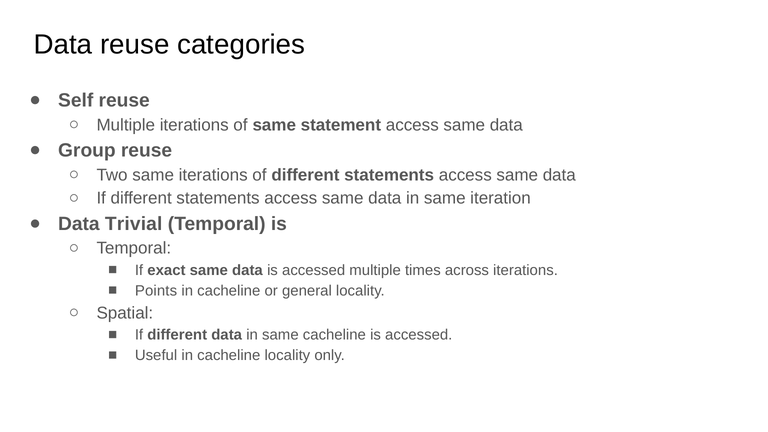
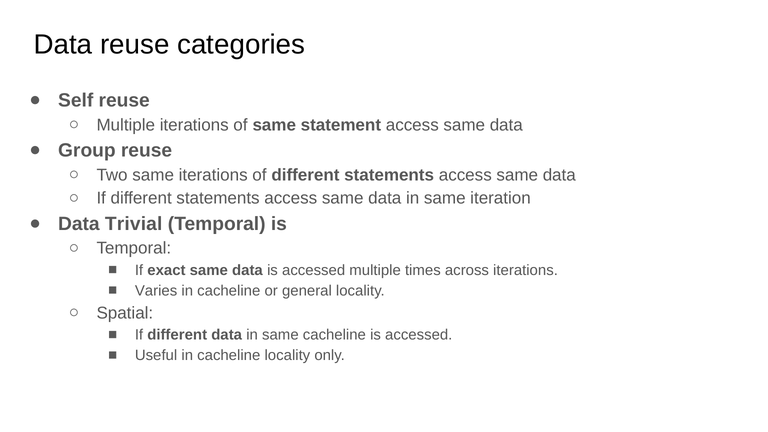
Points: Points -> Varies (156, 291)
